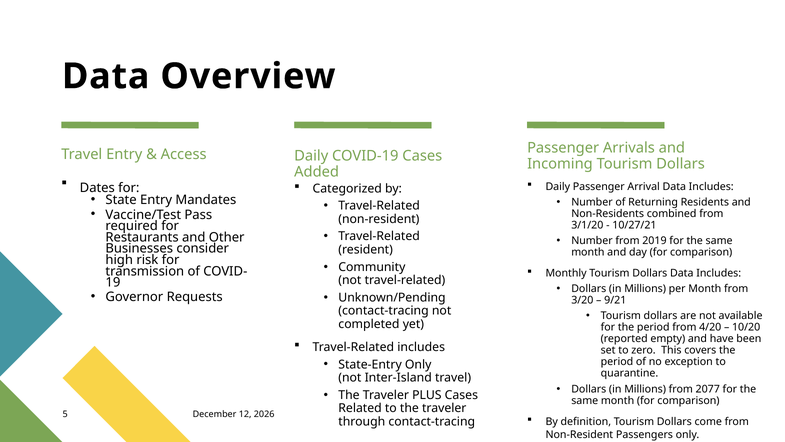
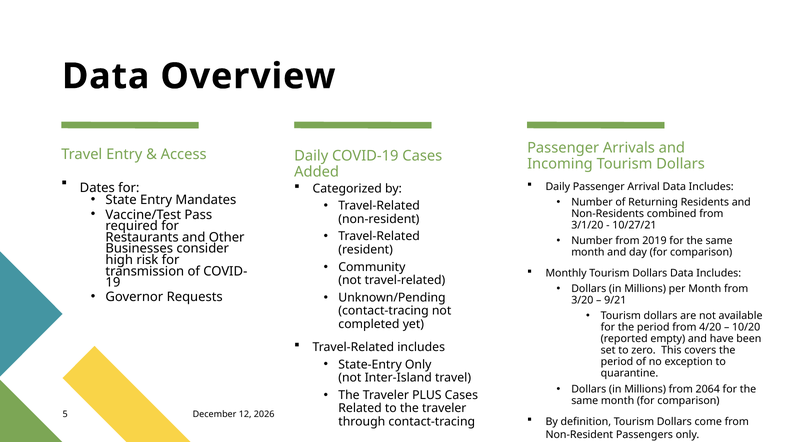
2077: 2077 -> 2064 (708, 389)
